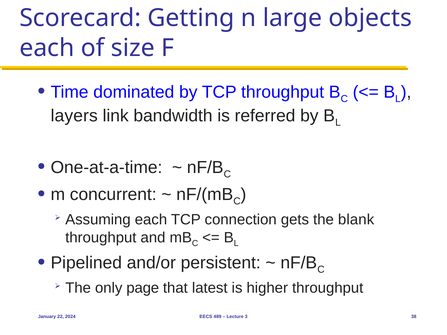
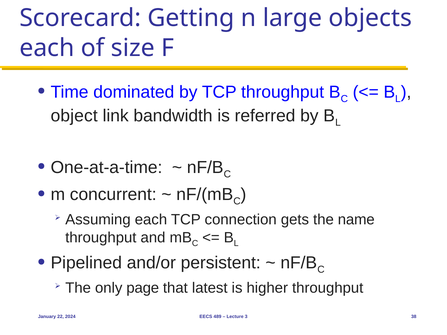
layers: layers -> object (74, 116)
blank: blank -> name (356, 220)
